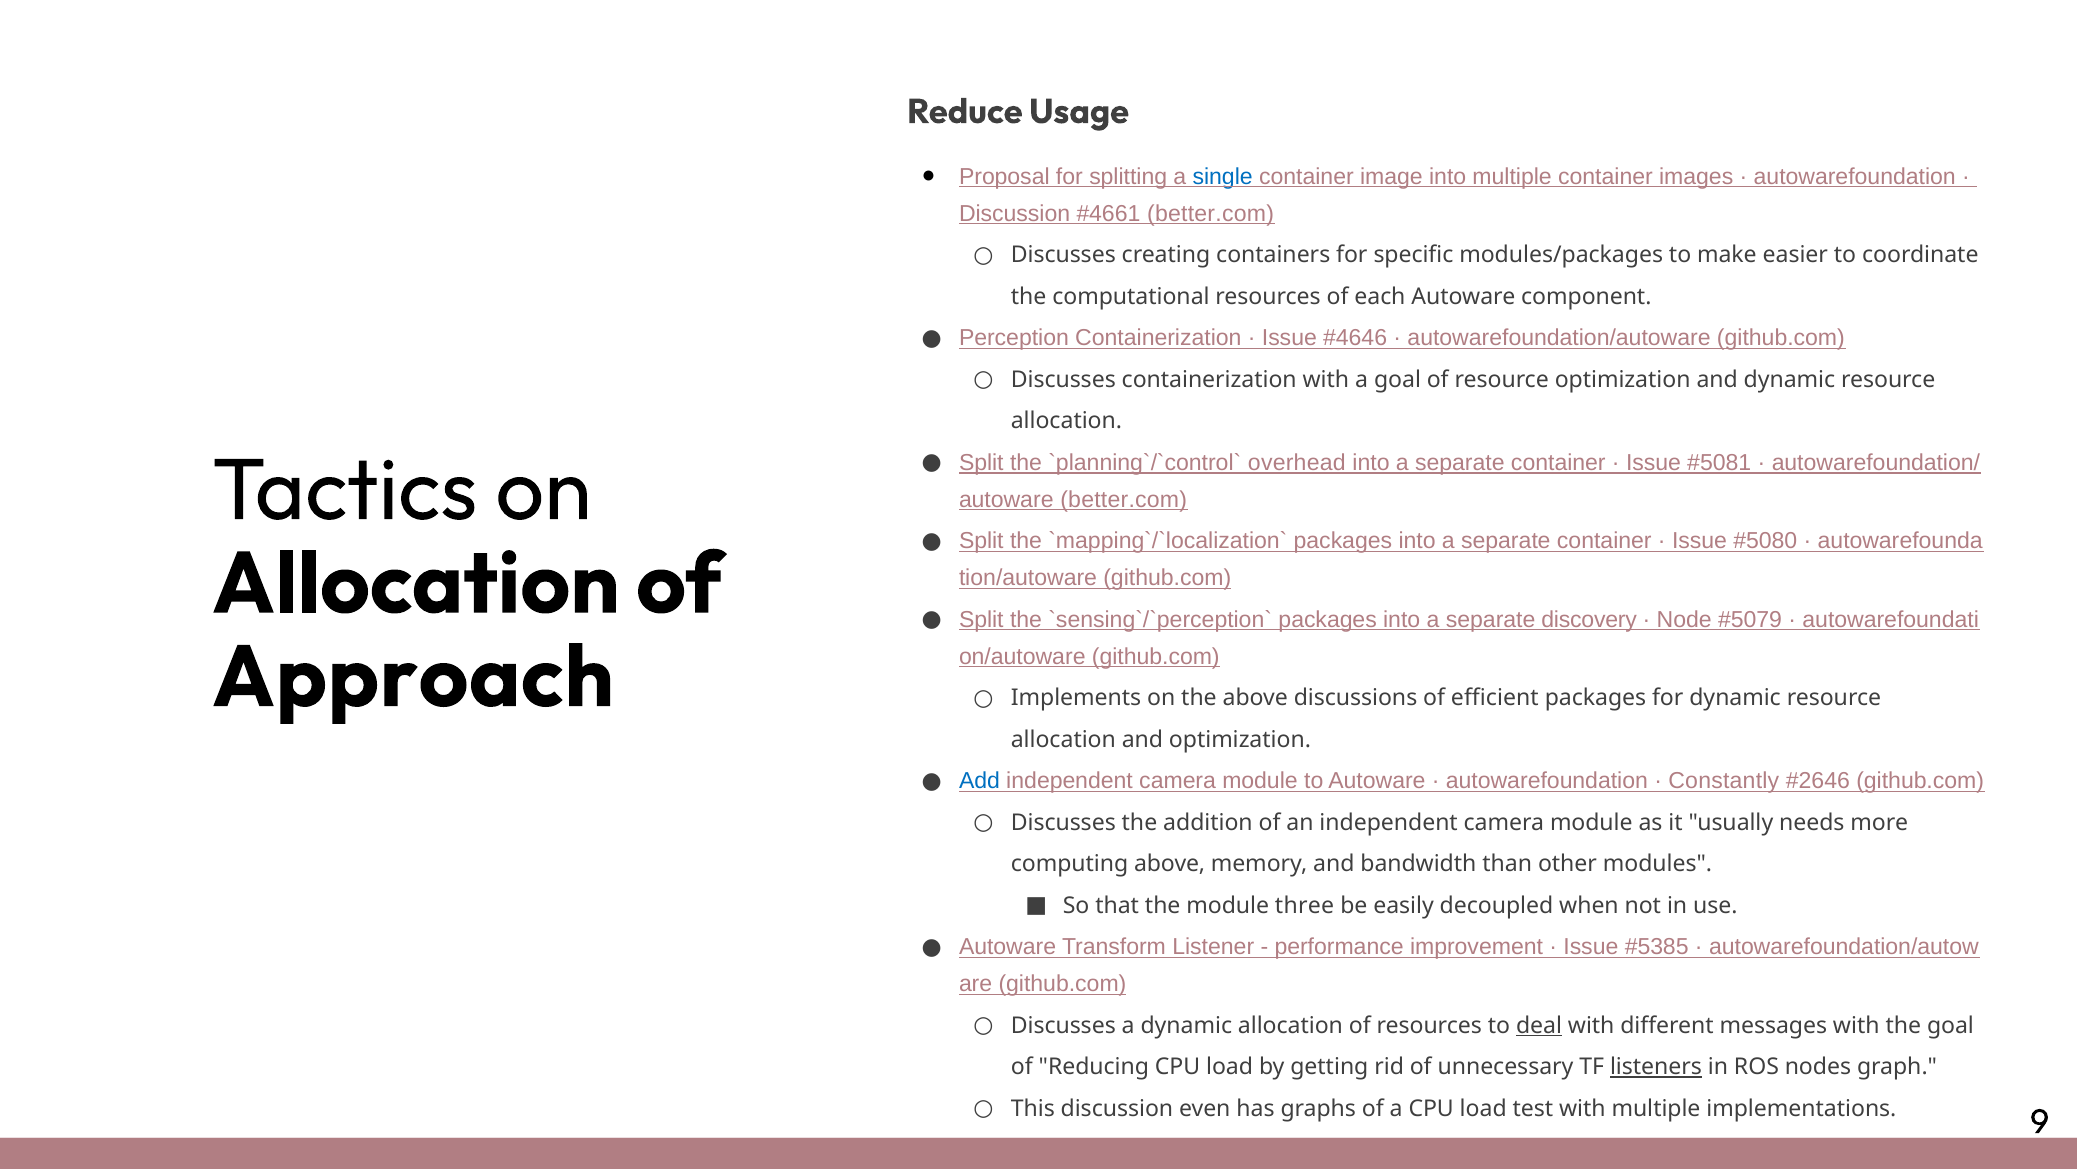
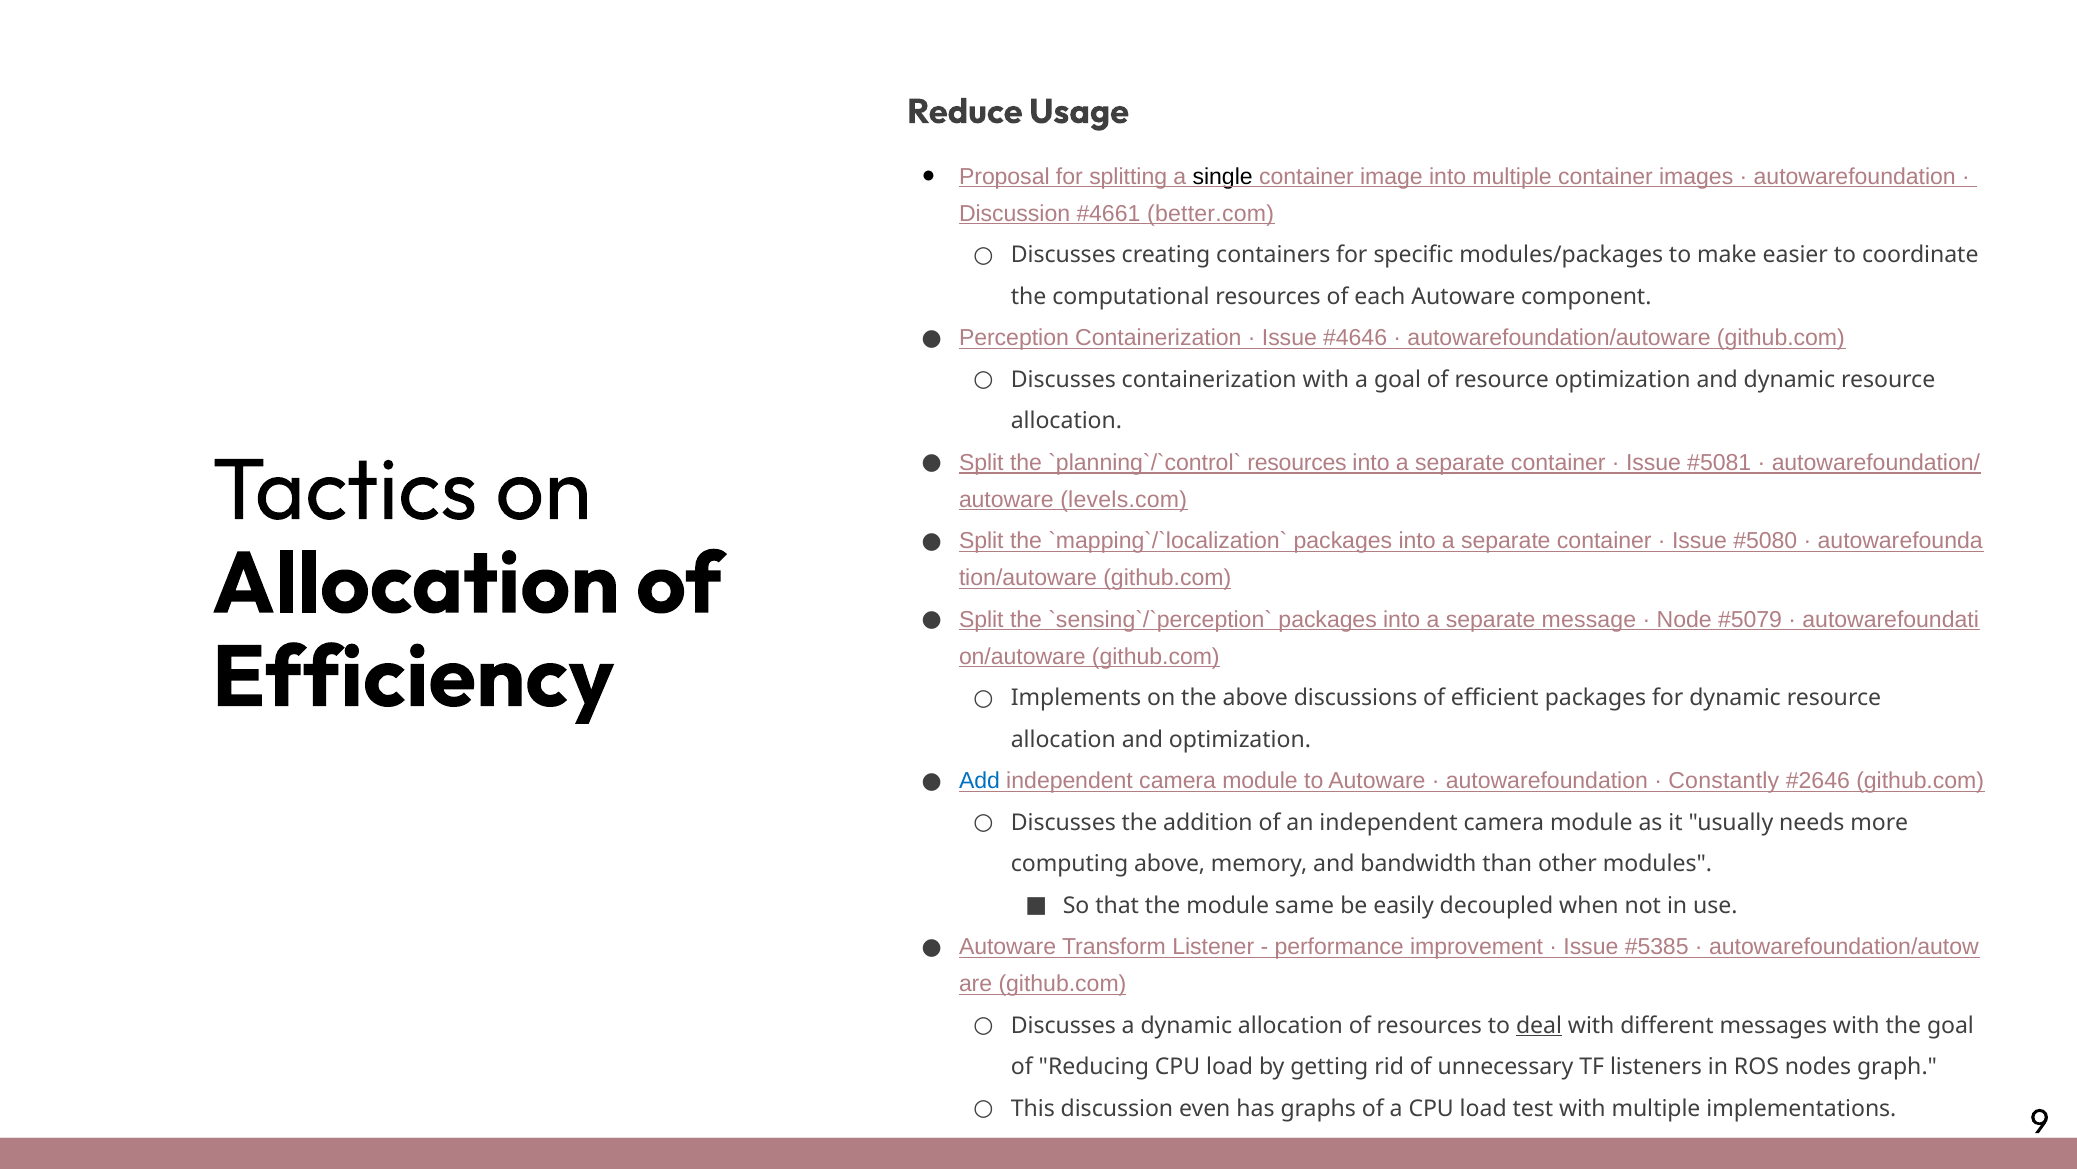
single colour: blue -> black (1223, 176)
overhead: overhead -> resources (1297, 462)
autoware better.com: better.com -> levels.com (1124, 499)
discovery: discovery -> message (1589, 619)
Approach: Approach -> Efficiency (413, 677)
three: three -> same (1305, 905)
listeners underline: present -> none (1656, 1066)
